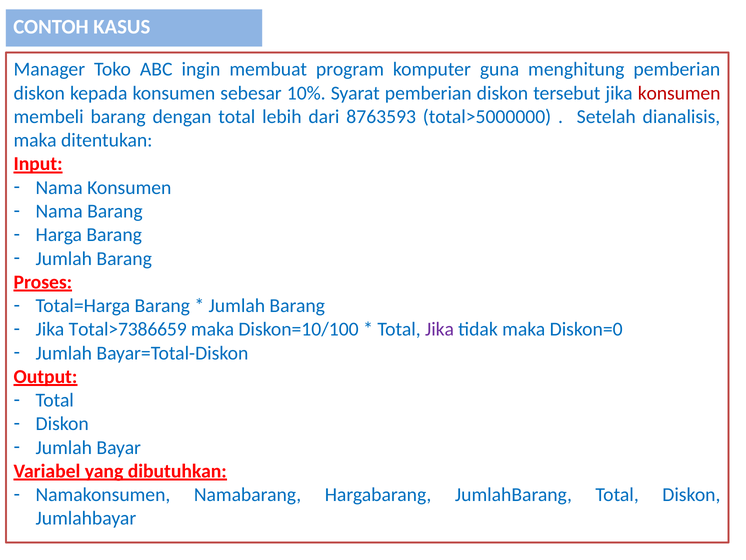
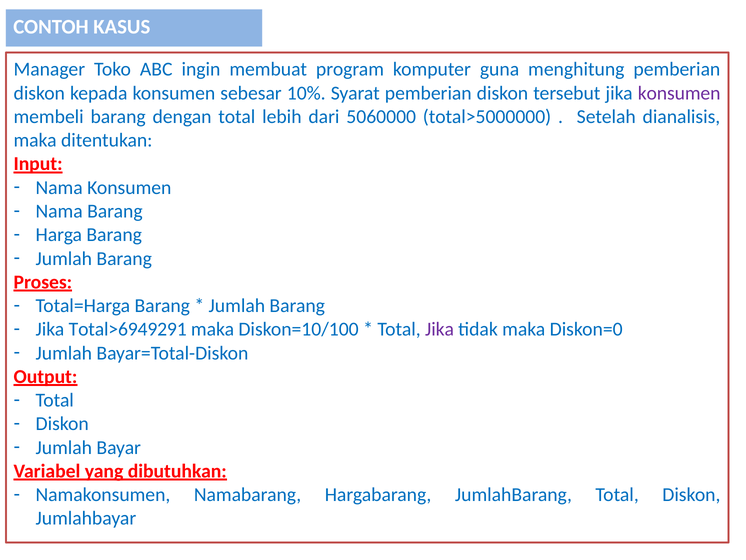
konsumen colour: red -> purple (679, 93)
8763593: 8763593 -> 5060000 (381, 117)
Total>7386659: Total>7386659 -> Total>6949291 (128, 329)
